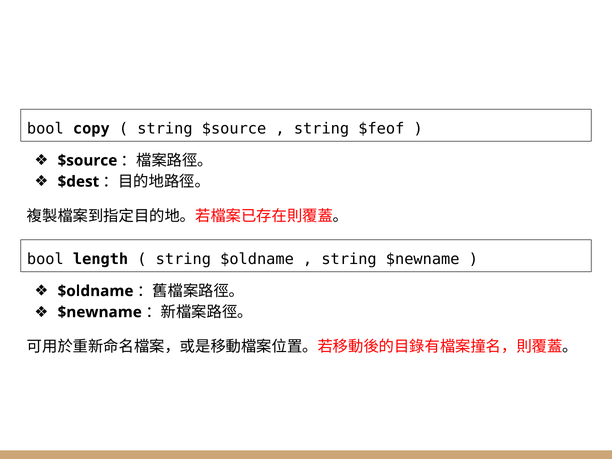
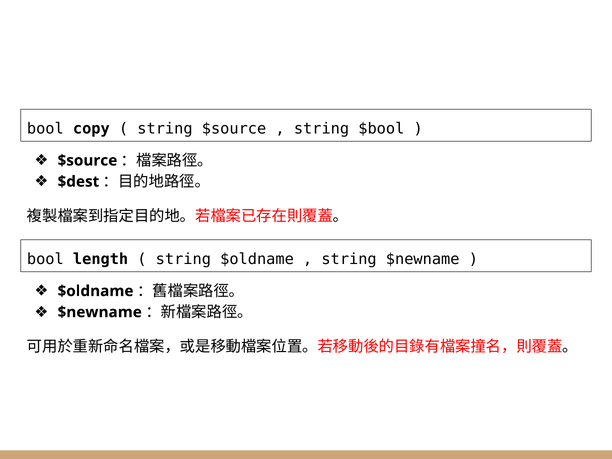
$feof: $feof -> $bool (381, 128)
